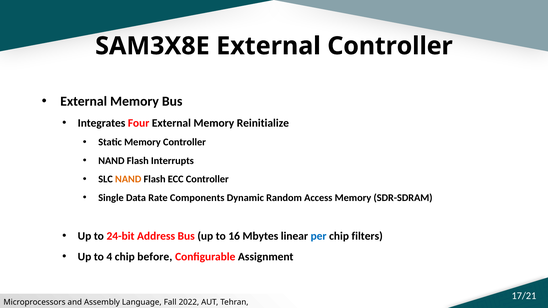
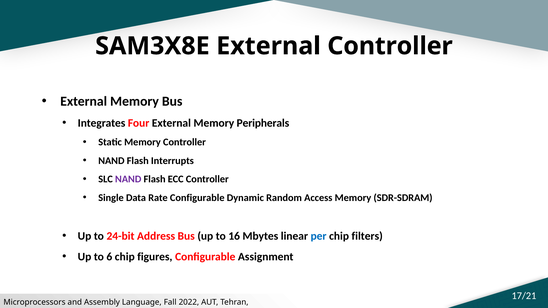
Reinitialize: Reinitialize -> Peripherals (263, 123)
NAND colour: orange -> purple (128, 179)
Rate Components: Components -> Configurable (197, 198)
4: 4 -> 6 (109, 257)
before: before -> figures (155, 257)
